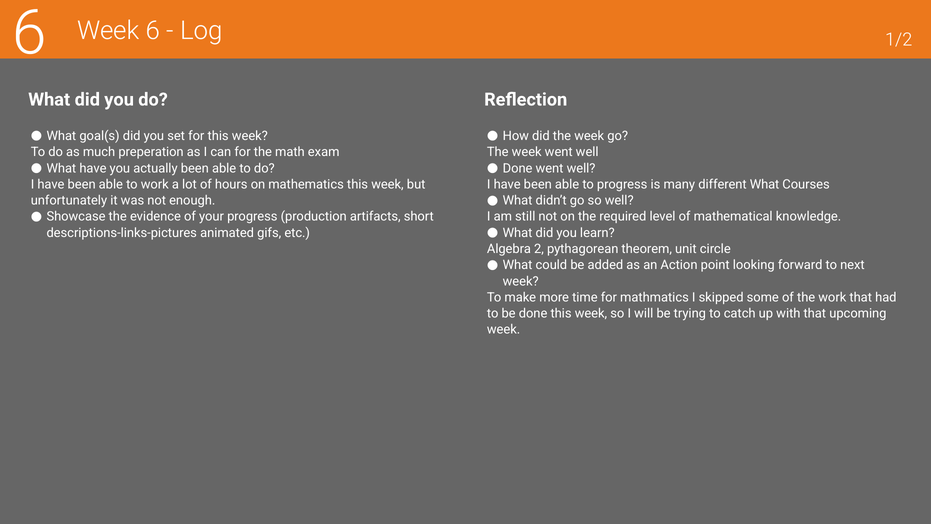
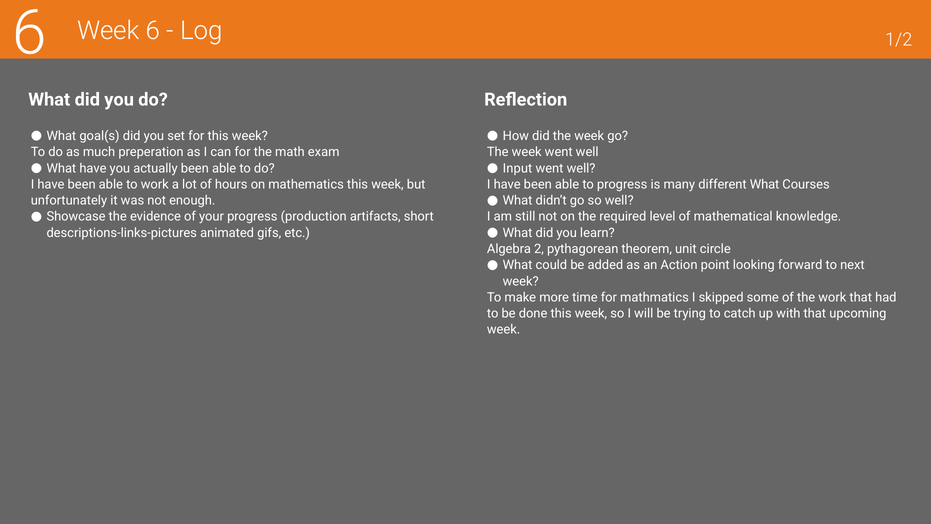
Done: Done -> Input (518, 168)
